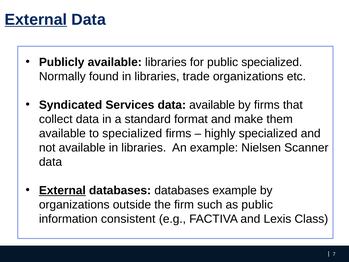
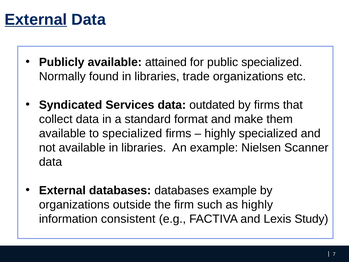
available libraries: libraries -> attained (166, 62)
data available: available -> outdated (212, 105)
External underline: present -> none (62, 190)
as public: public -> highly (257, 205)
Class: Class -> Study (311, 219)
